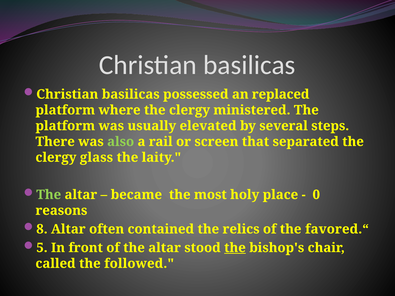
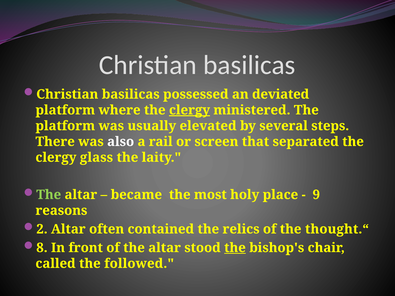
replaced: replaced -> deviated (281, 94)
clergy underline: none -> present (190, 110)
also colour: light green -> white (121, 142)
0: 0 -> 9 (316, 195)
8: 8 -> 2 (42, 229)
favored.“: favored.“ -> thought.“ (337, 229)
5: 5 -> 8 (42, 248)
